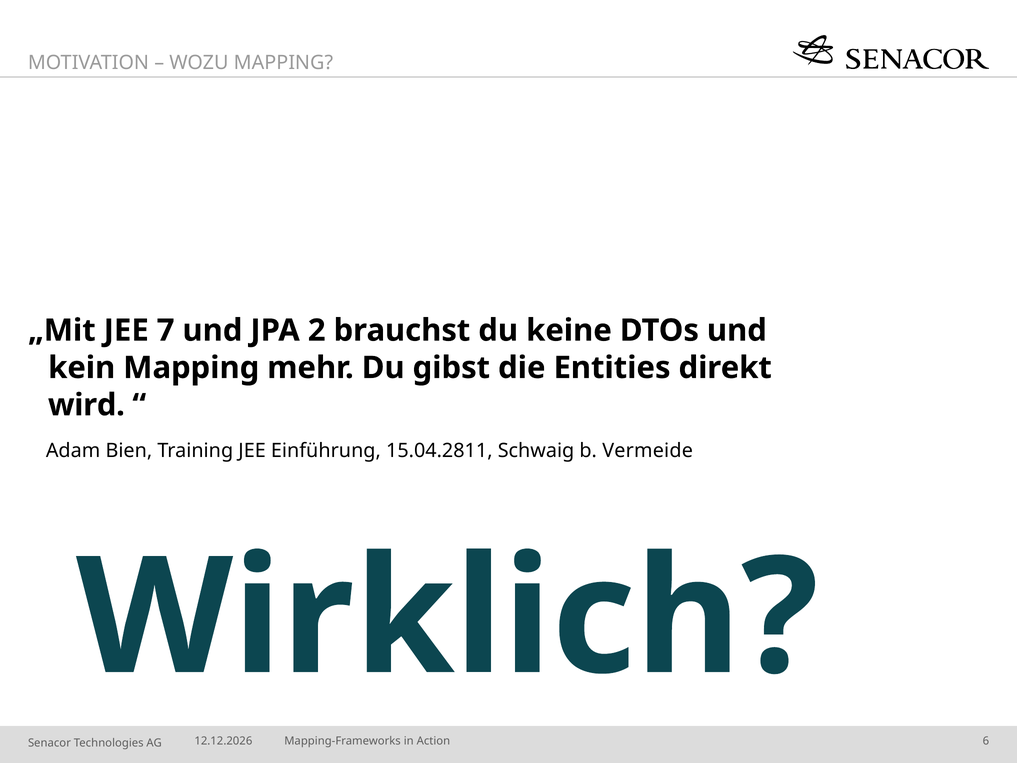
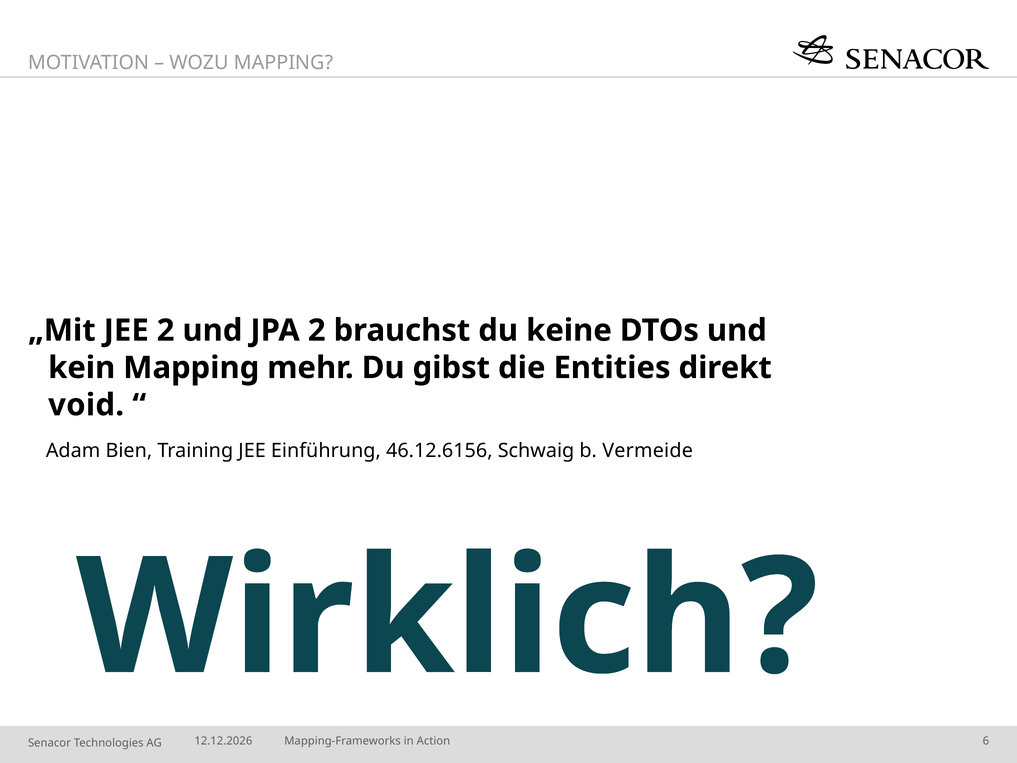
JEE 7: 7 -> 2 (166, 330)
wird: wird -> void (86, 405)
15.04.2811: 15.04.2811 -> 46.12.6156 (439, 451)
